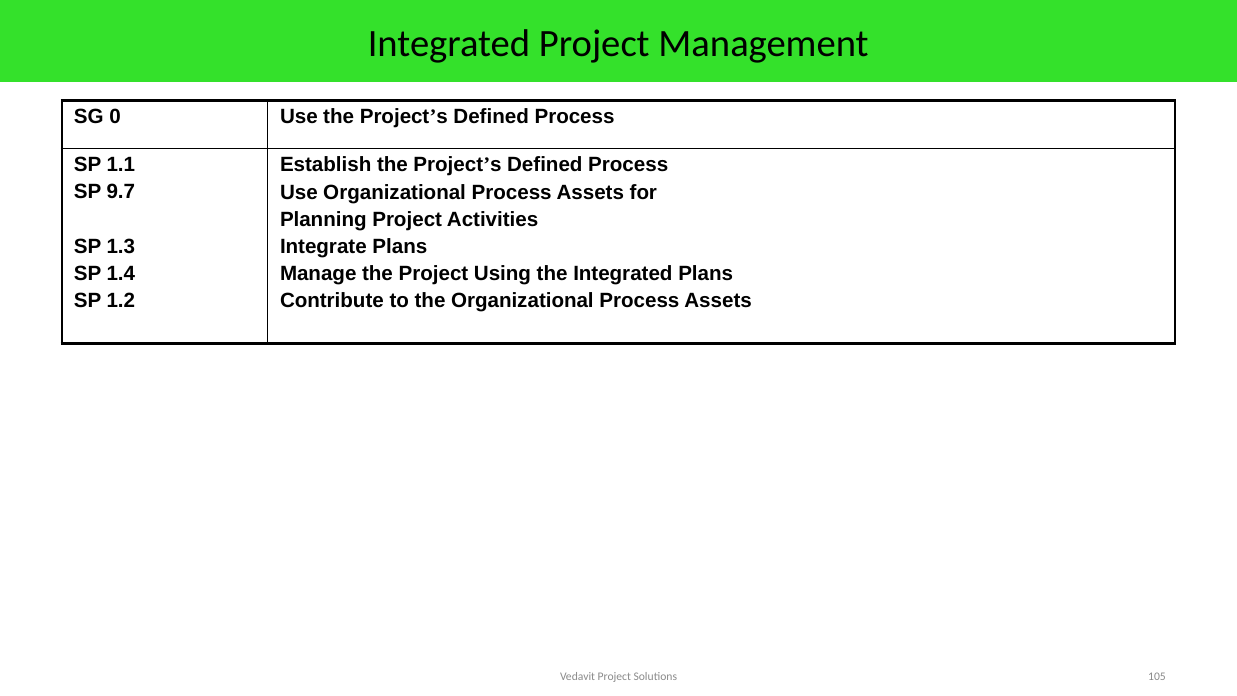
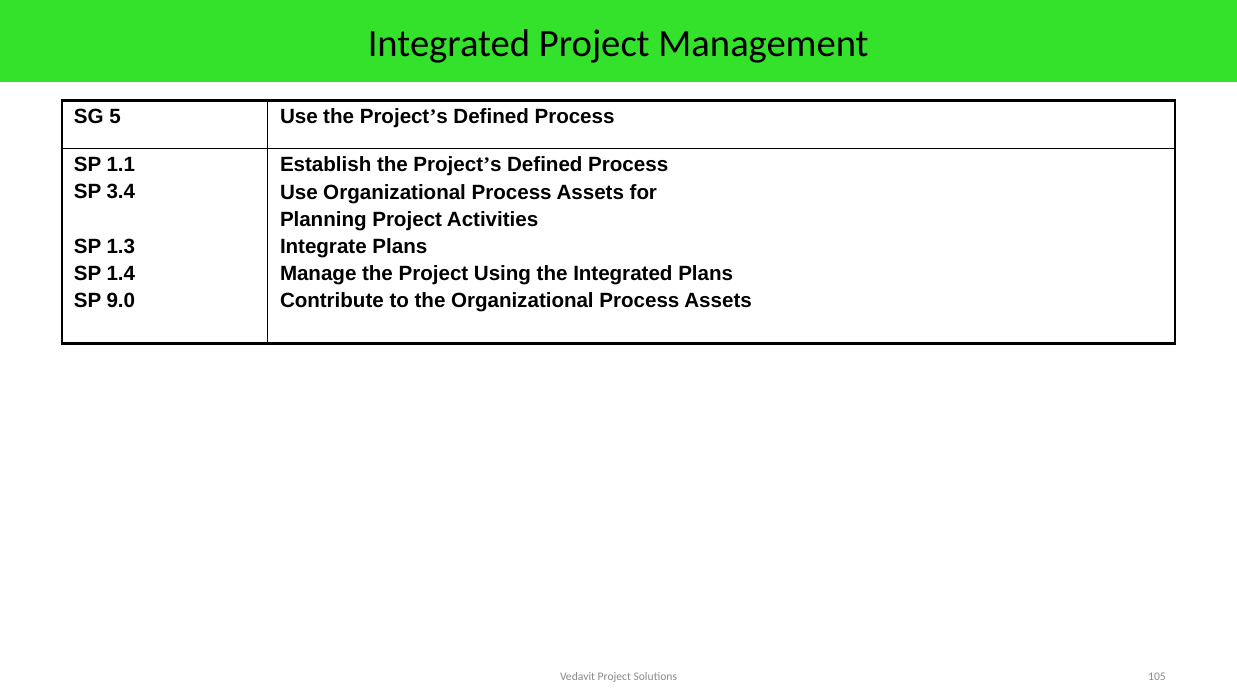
0: 0 -> 5 (115, 117)
9.7: 9.7 -> 3.4 (121, 192)
1.2: 1.2 -> 9.0 (121, 300)
